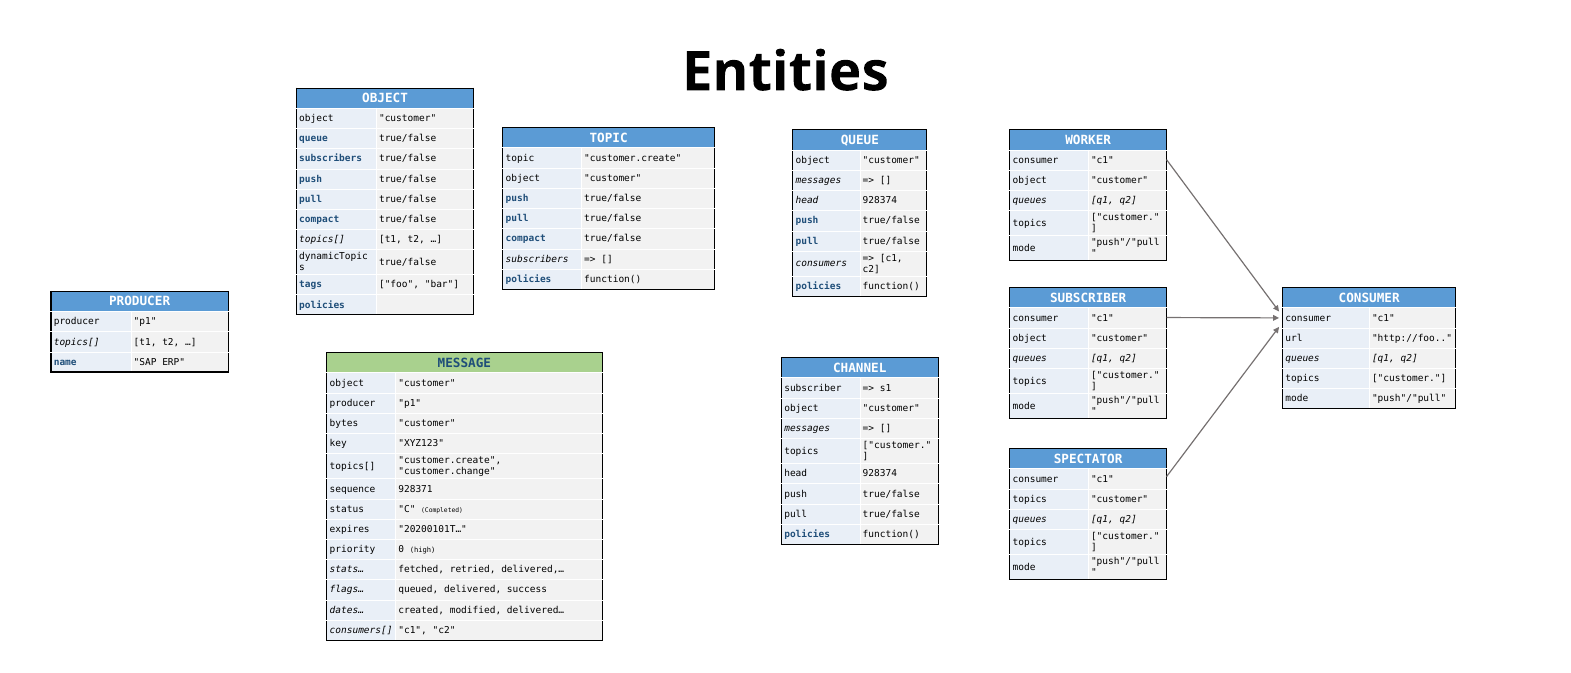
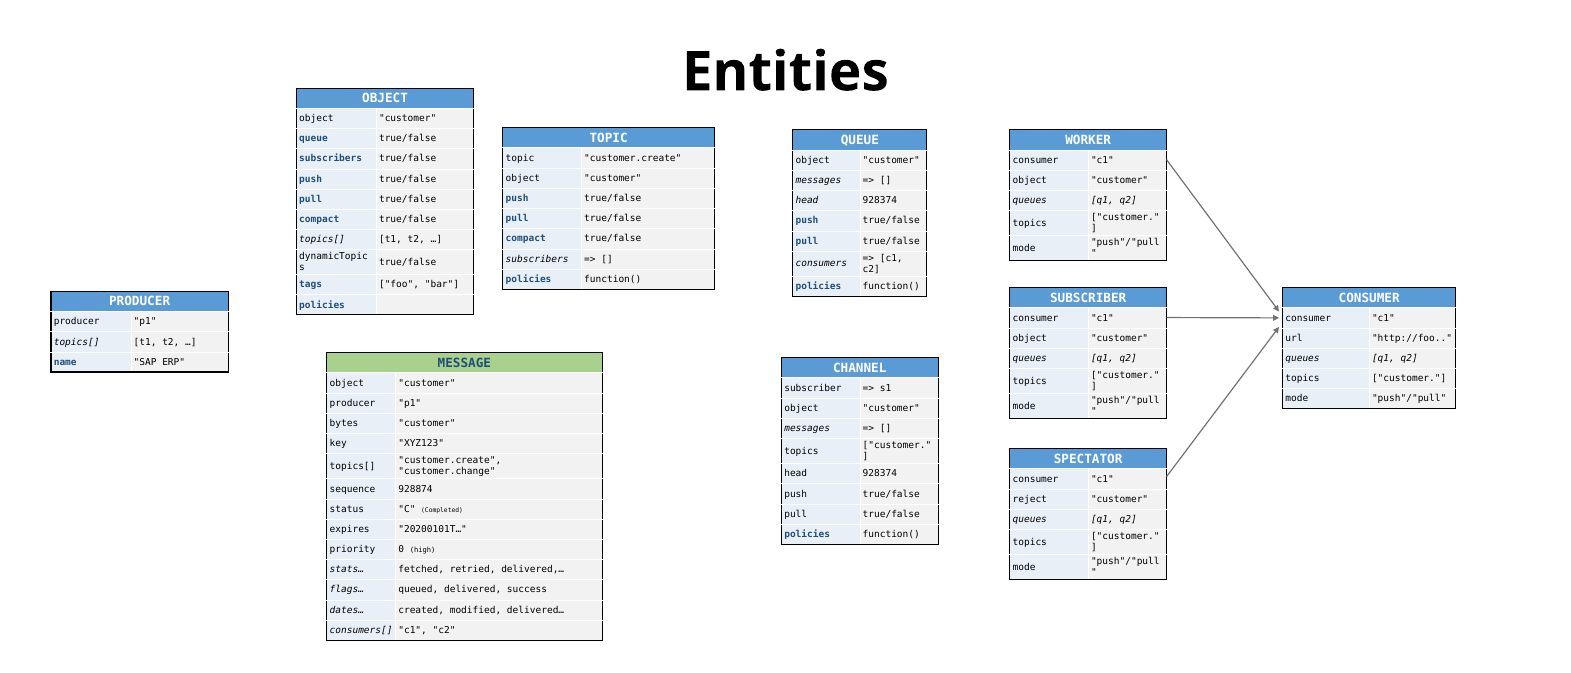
928371: 928371 -> 928874 (416, 489)
topics: topics -> reject (1030, 499)
